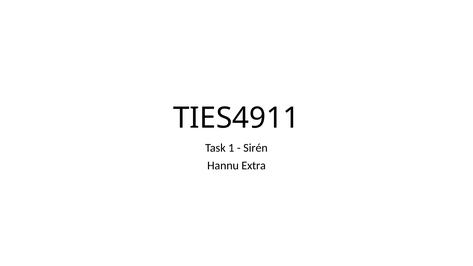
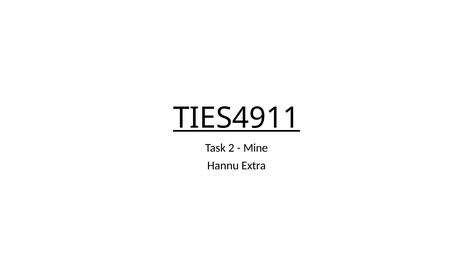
TIES4911 underline: none -> present (236, 118)
1: 1 -> 2 (231, 148)
Sirén: Sirén -> Mine (256, 148)
